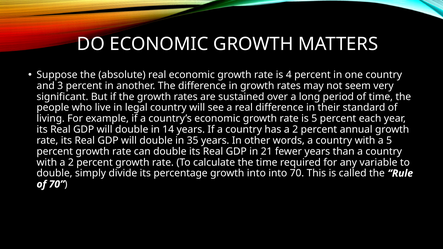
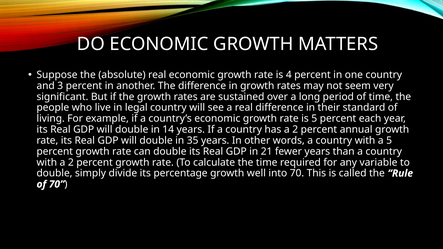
growth into: into -> well (256, 173)
